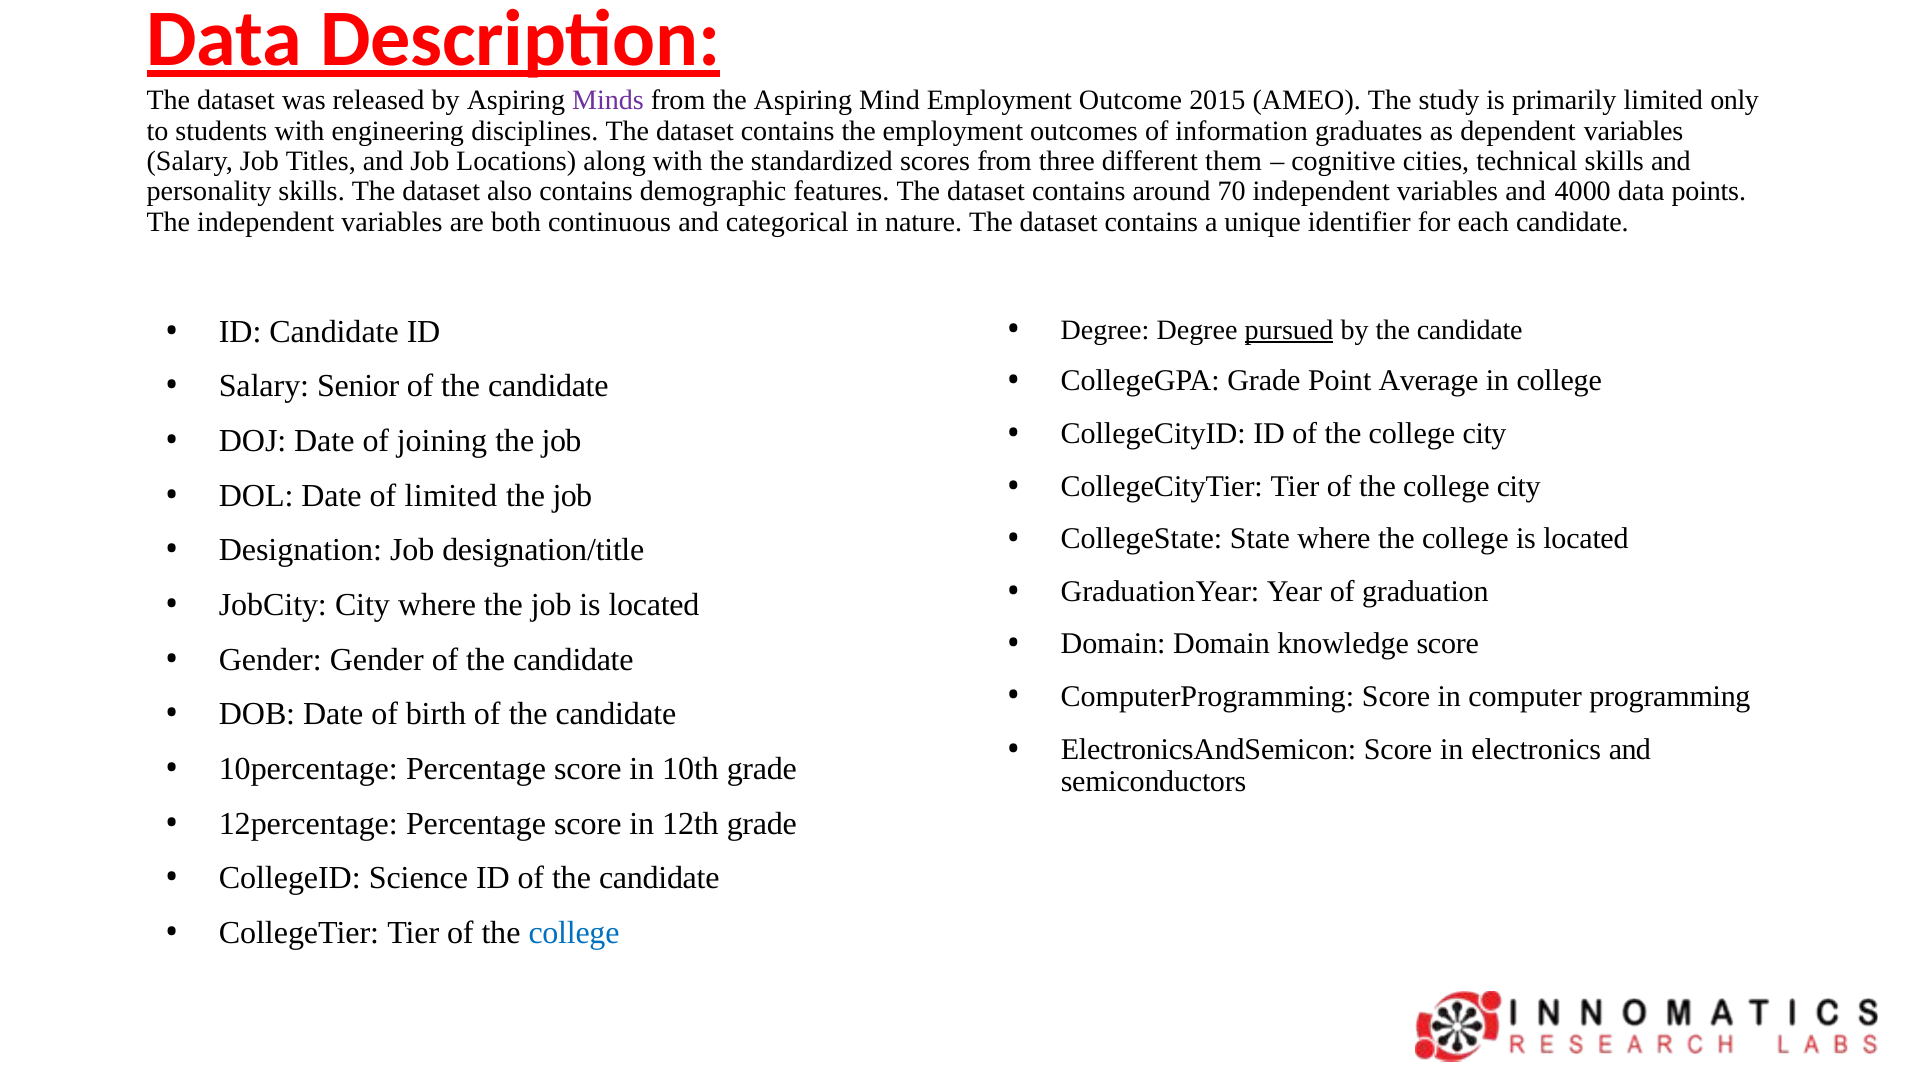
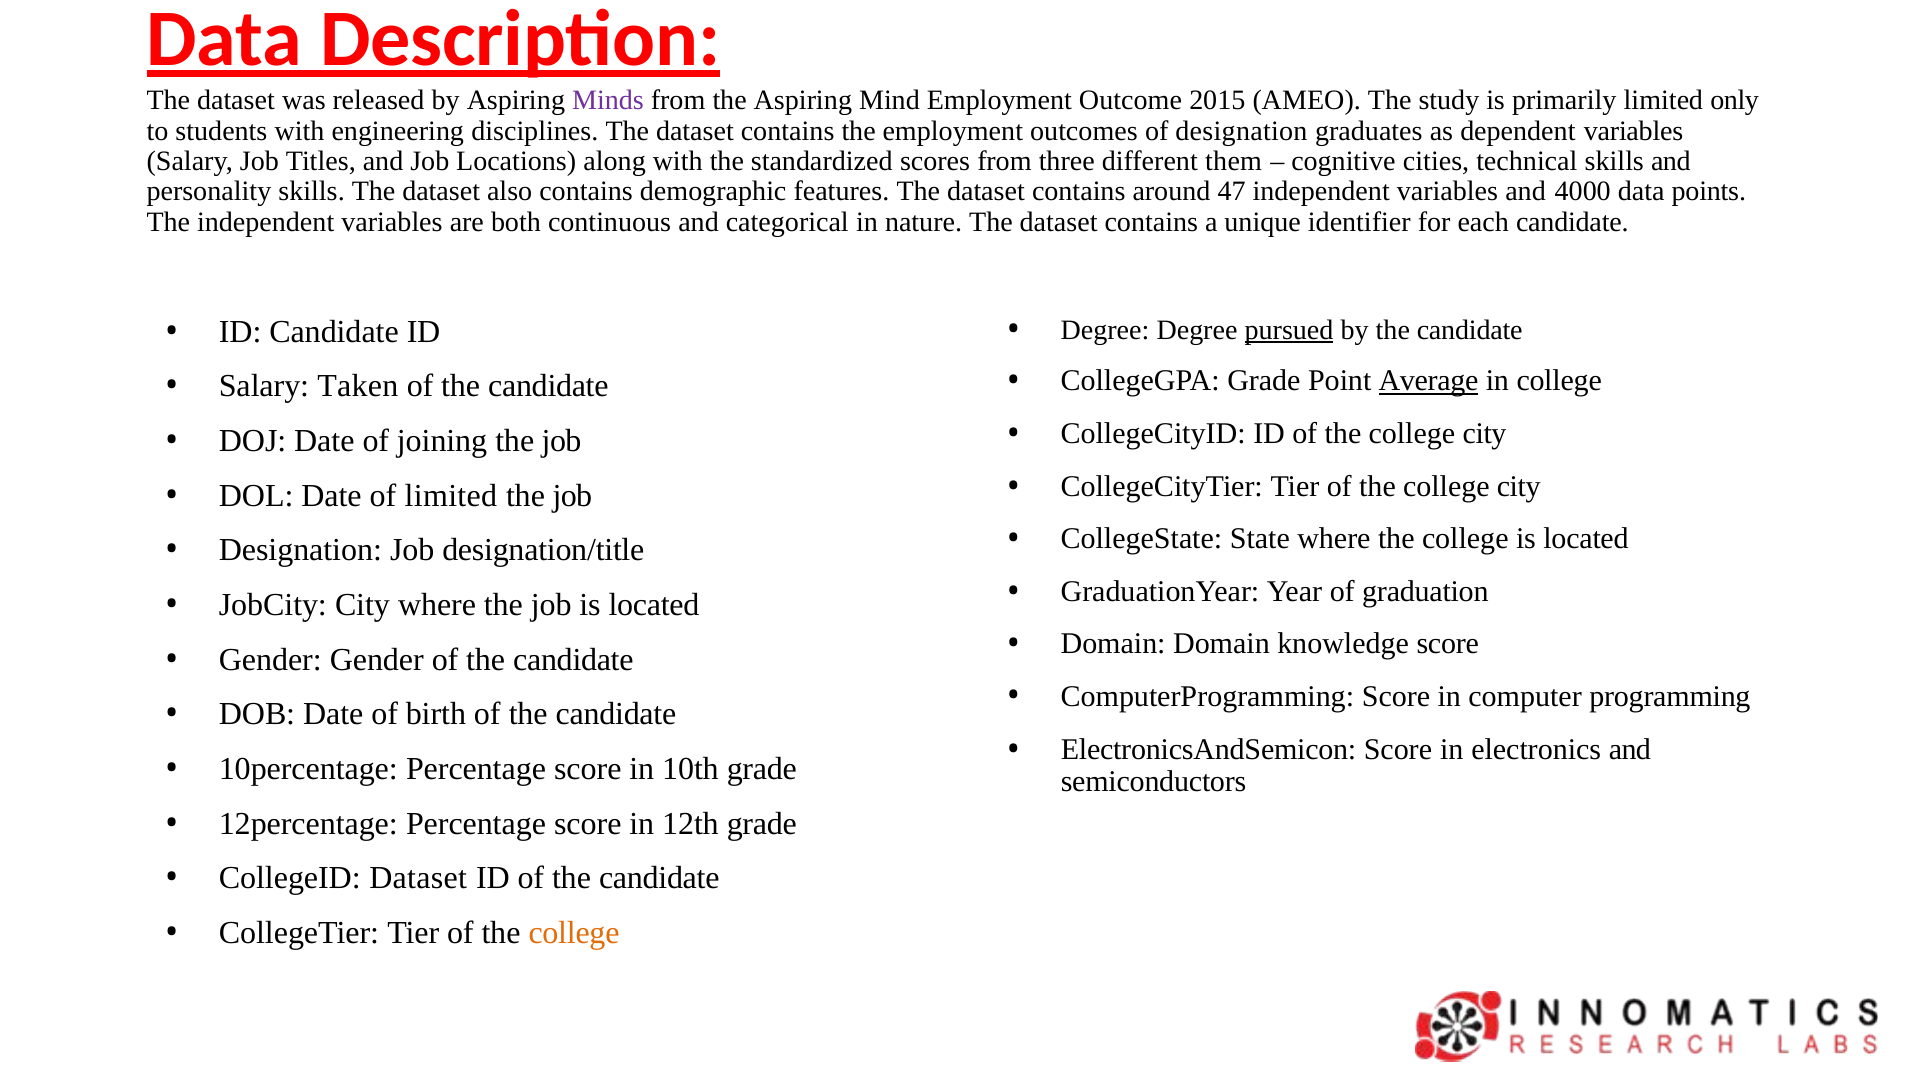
of information: information -> designation (1241, 131)
70: 70 -> 47 (1232, 192)
Average underline: none -> present (1429, 381)
Senior: Senior -> Taken (358, 386)
CollegeID Science: Science -> Dataset (418, 878)
college colour: blue -> orange (574, 933)
